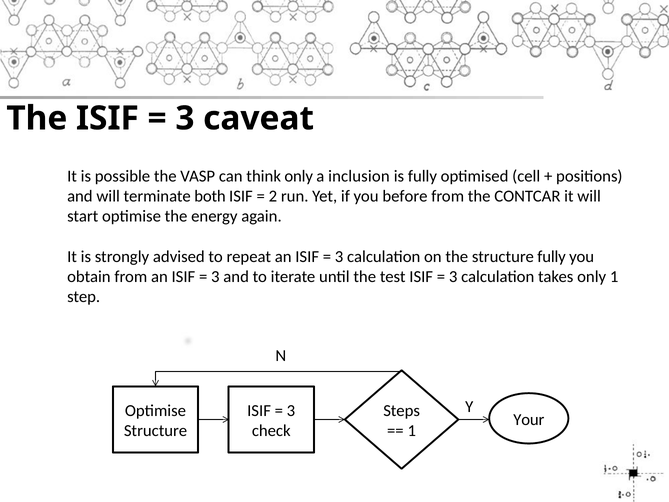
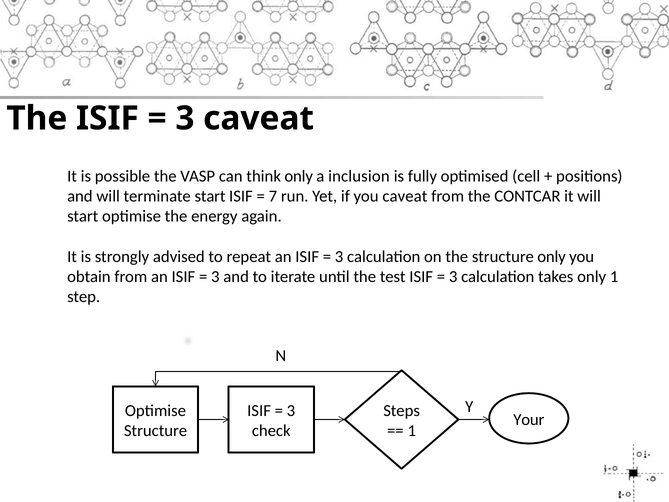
terminate both: both -> start (210, 196)
2: 2 -> 7 (273, 196)
you before: before -> caveat (405, 196)
structure fully: fully -> only (552, 256)
